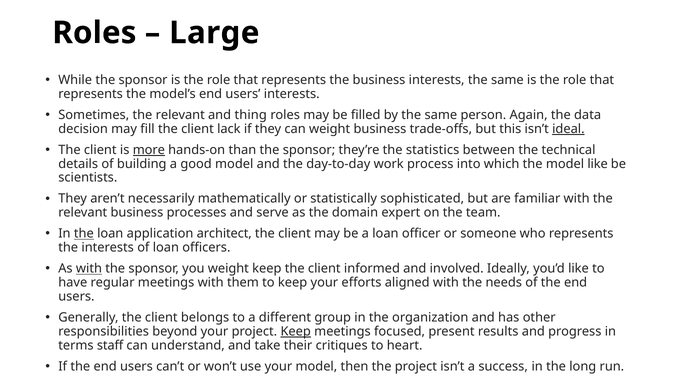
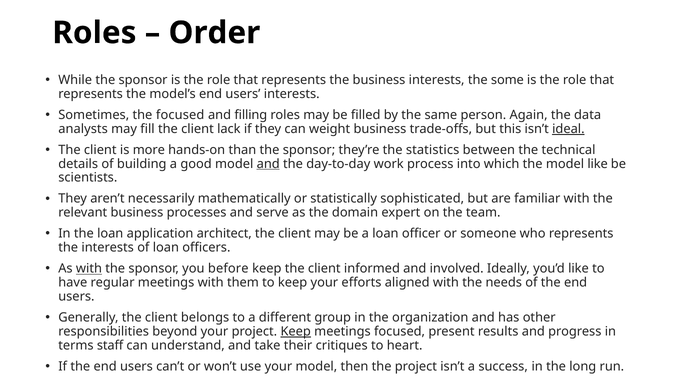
Large: Large -> Order (214, 33)
interests the same: same -> some (507, 80)
Sometimes the relevant: relevant -> focused (180, 115)
thing: thing -> filling (251, 115)
decision: decision -> analysts (83, 129)
more underline: present -> none (149, 150)
and underline: none -> present (268, 164)
the underline: present -> none (84, 234)
you weight: weight -> before (228, 269)
